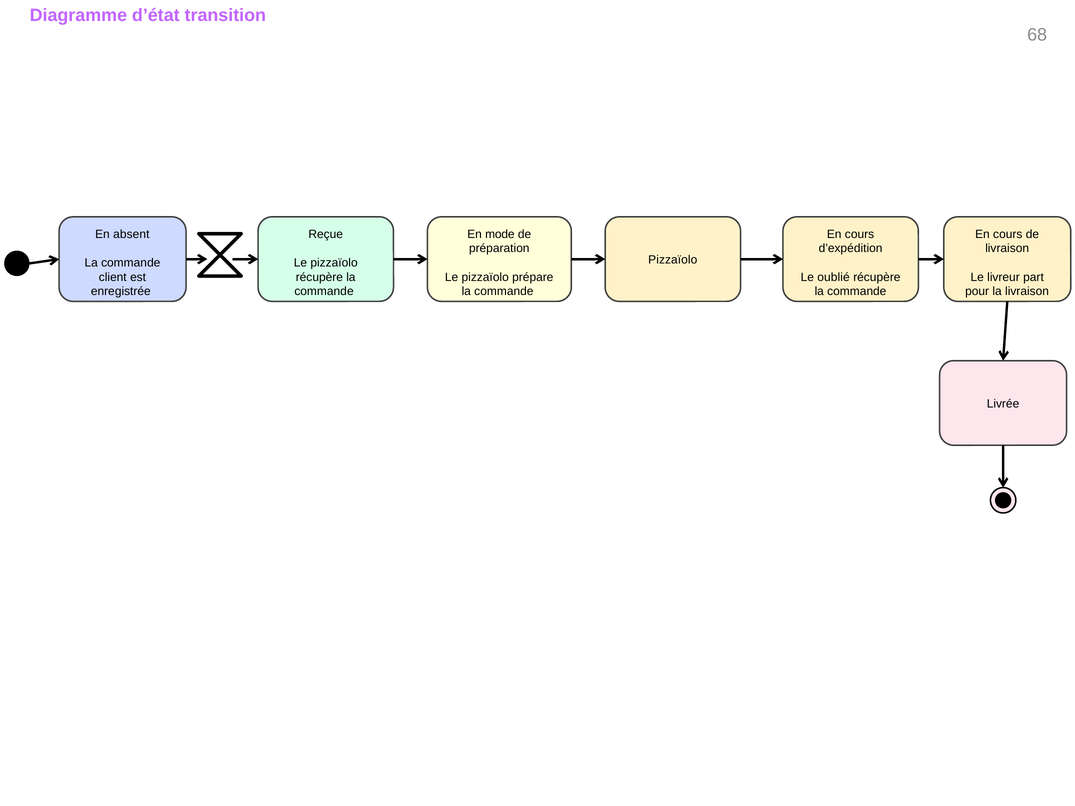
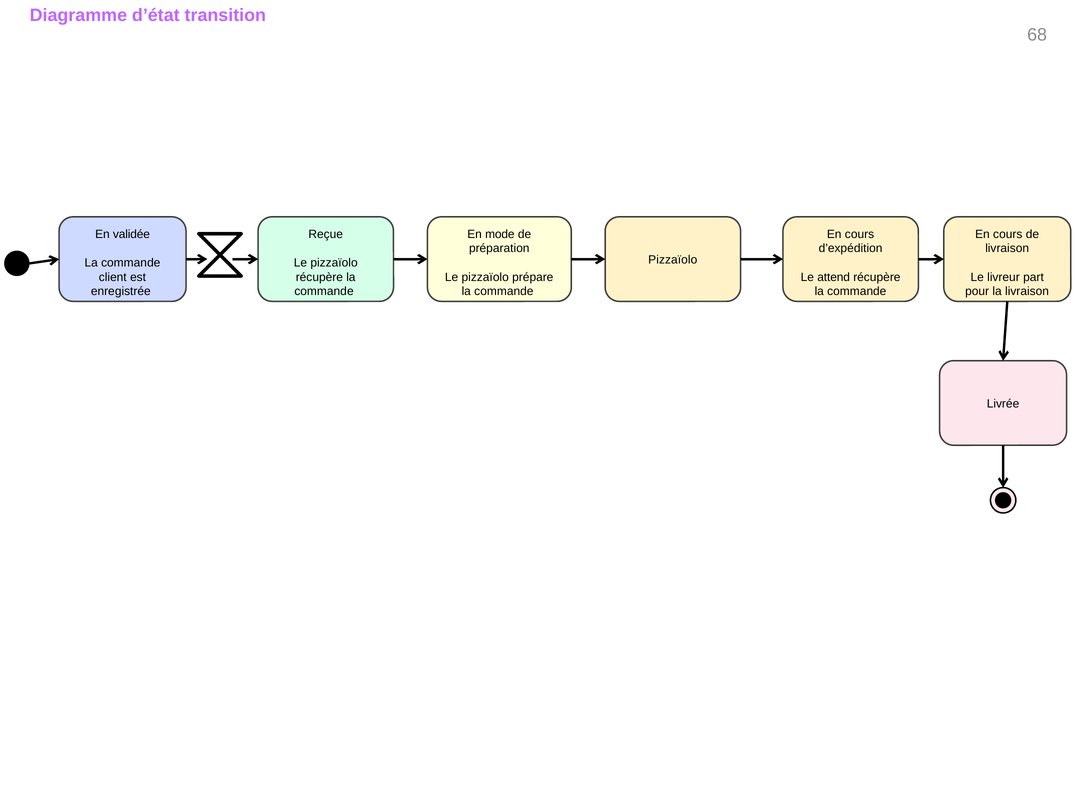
absent: absent -> validée (131, 234)
oublié: oublié -> attend (834, 277)
